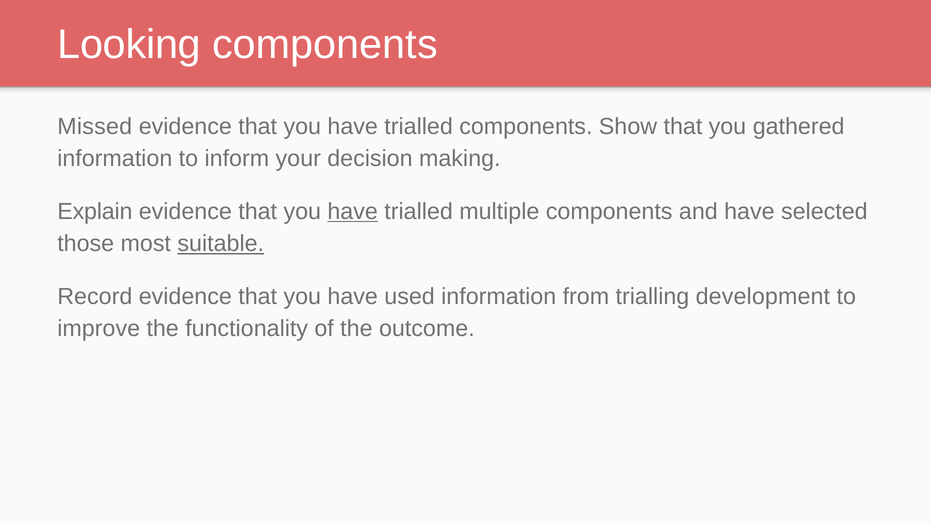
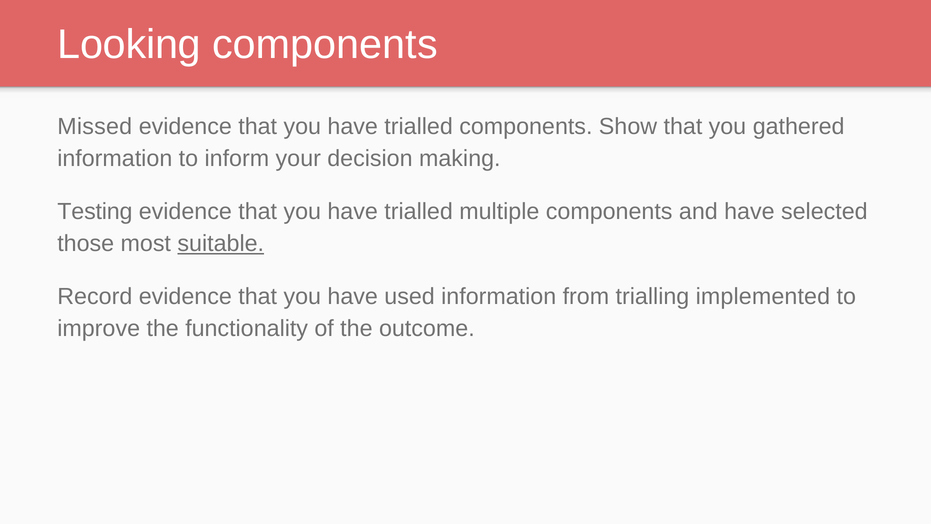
Explain: Explain -> Testing (95, 211)
have underline: present -> none (353, 211)
development: development -> implemented (763, 296)
